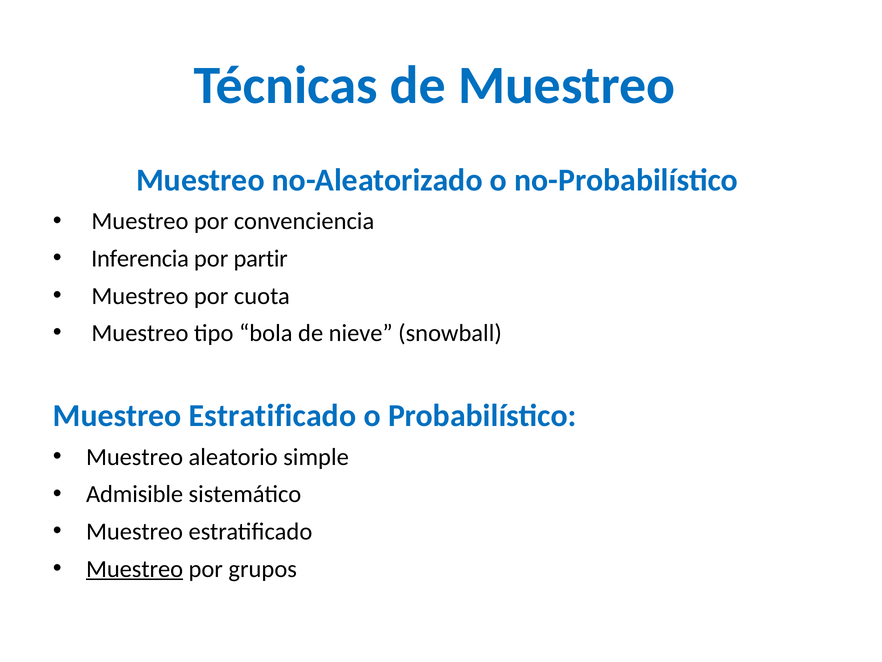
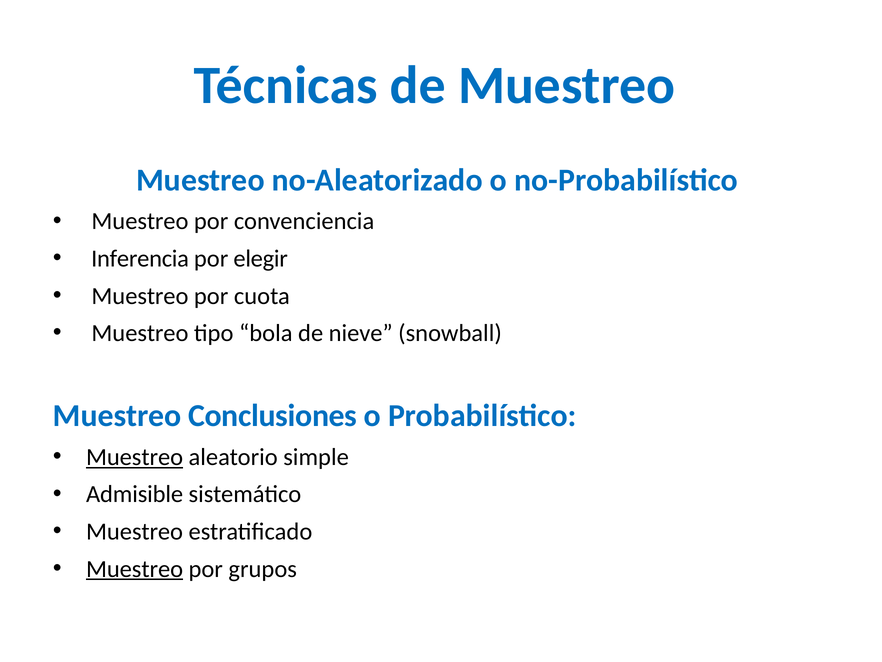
partir: partir -> elegir (261, 258)
Estratificado: Estratificado -> Conclusiones (273, 416)
Muestreo underline: none -> present (135, 457)
